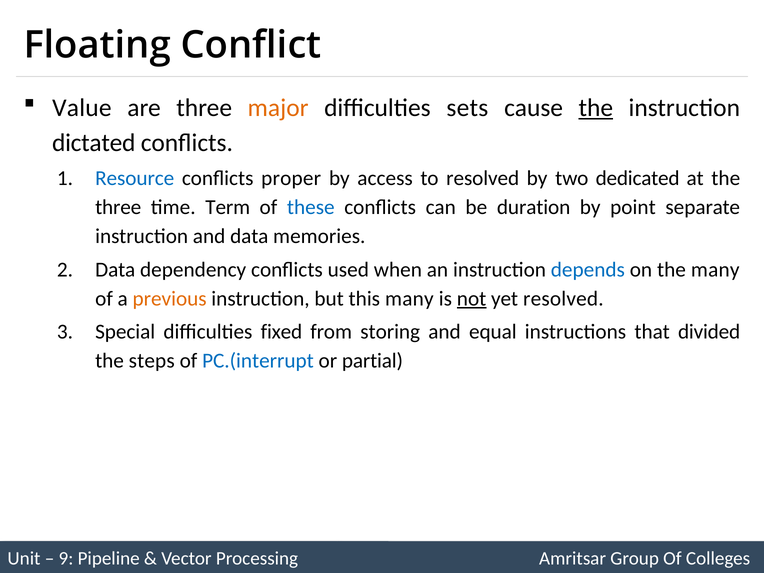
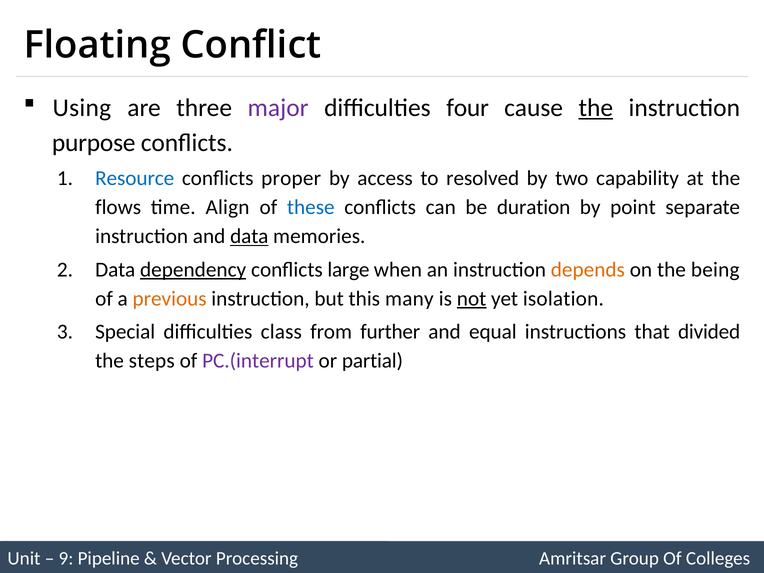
Value: Value -> Using (82, 108)
major colour: orange -> purple (278, 108)
sets: sets -> four (468, 108)
dictated: dictated -> purpose (94, 143)
dedicated: dedicated -> capability (638, 178)
three: three -> flows (118, 207)
Term: Term -> Align (228, 207)
data underline: none -> present (249, 236)
dependency underline: none -> present (193, 270)
used: used -> large (348, 270)
depends colour: blue -> orange (588, 270)
the many: many -> being (715, 270)
yet resolved: resolved -> isolation (563, 299)
fixed: fixed -> class (281, 332)
storing: storing -> further (390, 332)
PC.(interrupt colour: blue -> purple (258, 361)
